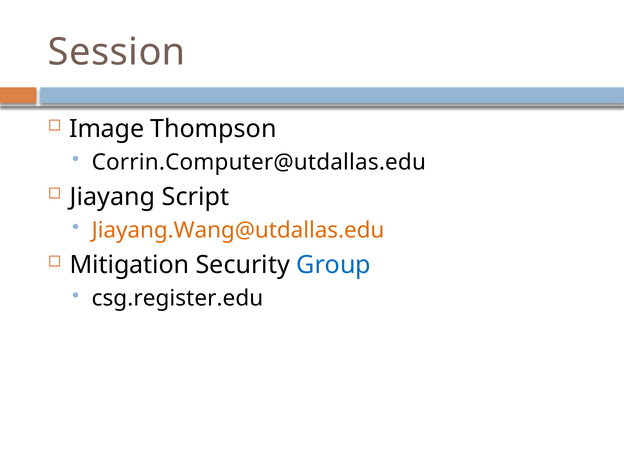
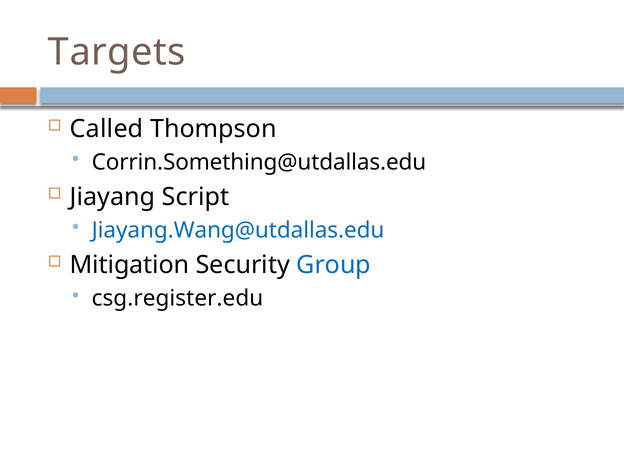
Session: Session -> Targets (117, 52)
Image: Image -> Called (107, 129)
Corrin.Computer@utdallas.edu: Corrin.Computer@utdallas.edu -> Corrin.Something@utdallas.edu (259, 162)
Jiayang.Wang@utdallas.edu colour: orange -> blue (238, 230)
